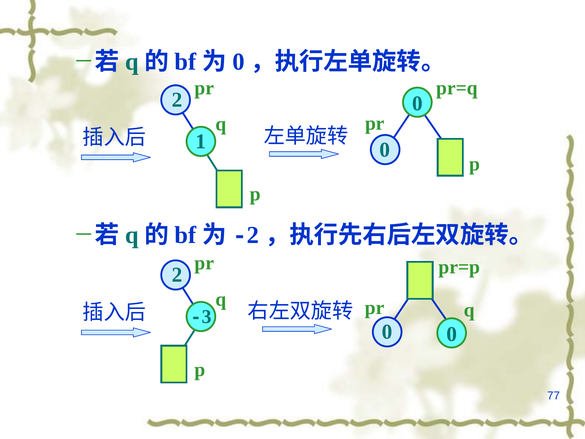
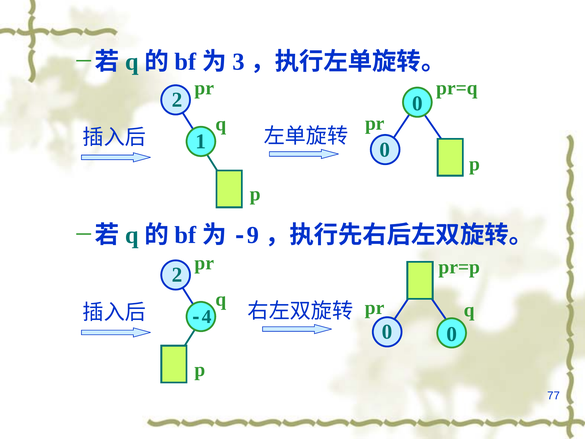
0: 0 -> 3 (238, 62)
2: 2 -> 9 (253, 235)
3: 3 -> 4 (207, 317)
